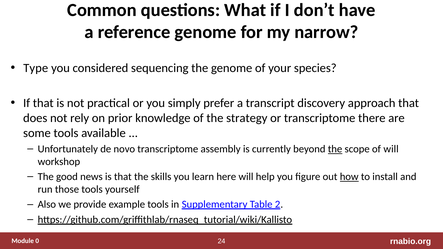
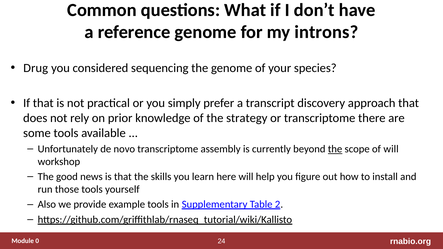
narrow: narrow -> introns (326, 32)
Type: Type -> Drug (36, 68)
how underline: present -> none (349, 177)
